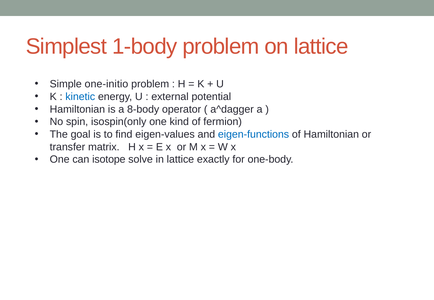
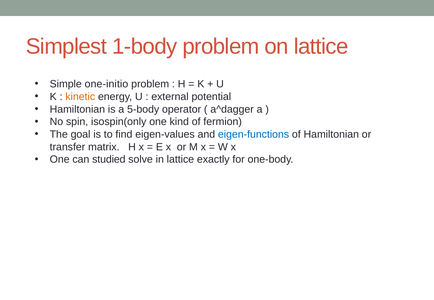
kinetic colour: blue -> orange (80, 97)
8-body: 8-body -> 5-body (143, 109)
isotope: isotope -> studied (109, 160)
